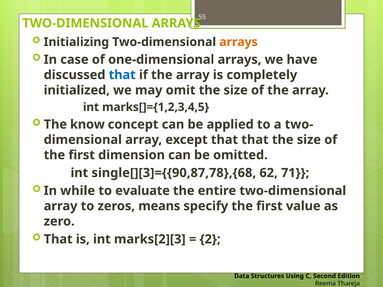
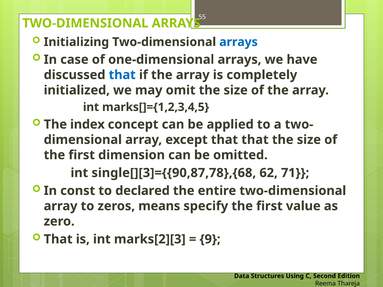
arrays colour: orange -> blue (238, 42)
know: know -> index (87, 124)
while: while -> const (78, 191)
evaluate: evaluate -> declared (143, 191)
2: 2 -> 9 (210, 239)
